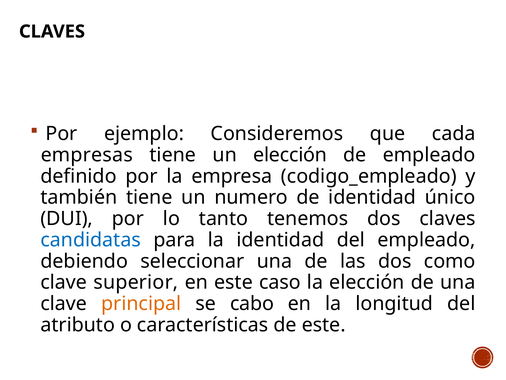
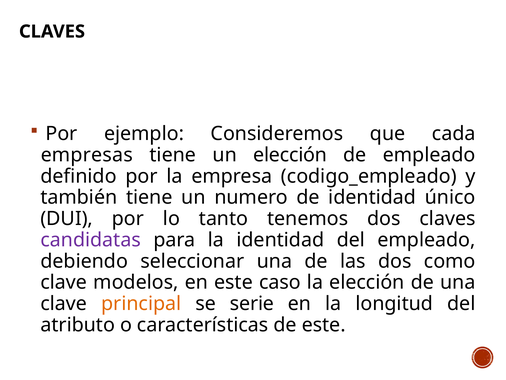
candidatas colour: blue -> purple (91, 240)
superior: superior -> modelos (136, 282)
cabo: cabo -> serie (252, 303)
